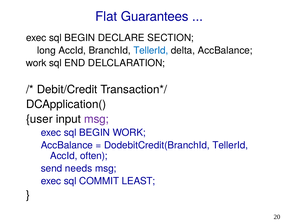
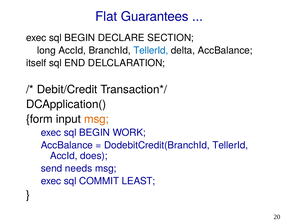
work: work -> itself (36, 63)
user: user -> form (39, 119)
msg colour: purple -> orange (96, 119)
often: often -> does (94, 156)
